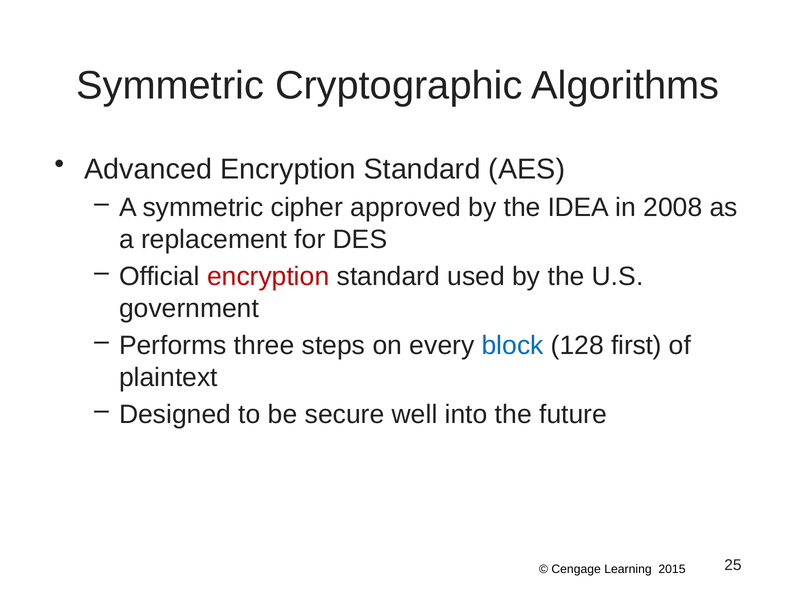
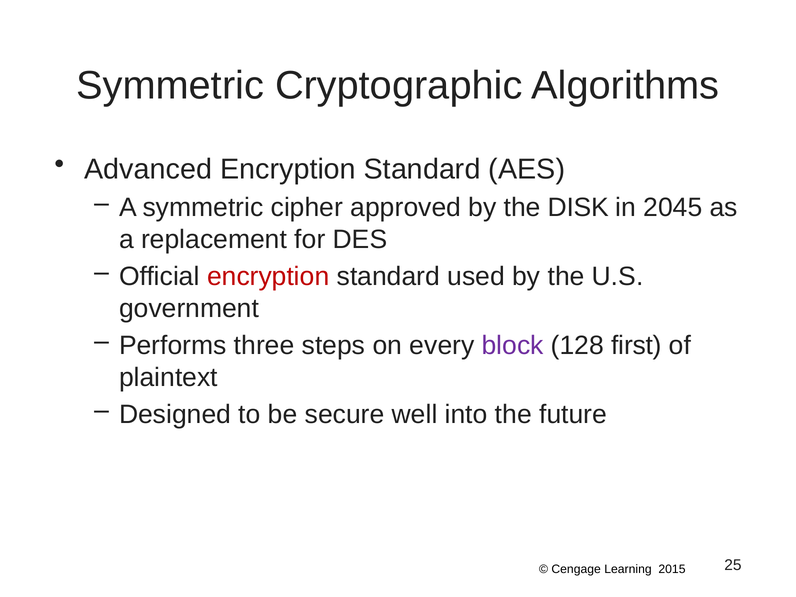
IDEA: IDEA -> DISK (578, 207)
2008: 2008 -> 2045 (673, 207)
block colour: blue -> purple (513, 345)
